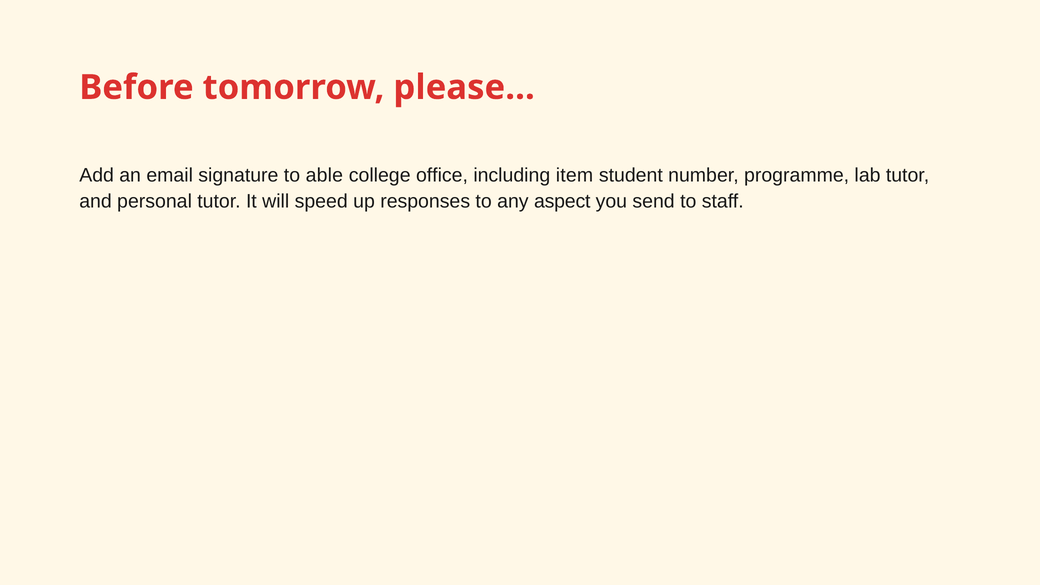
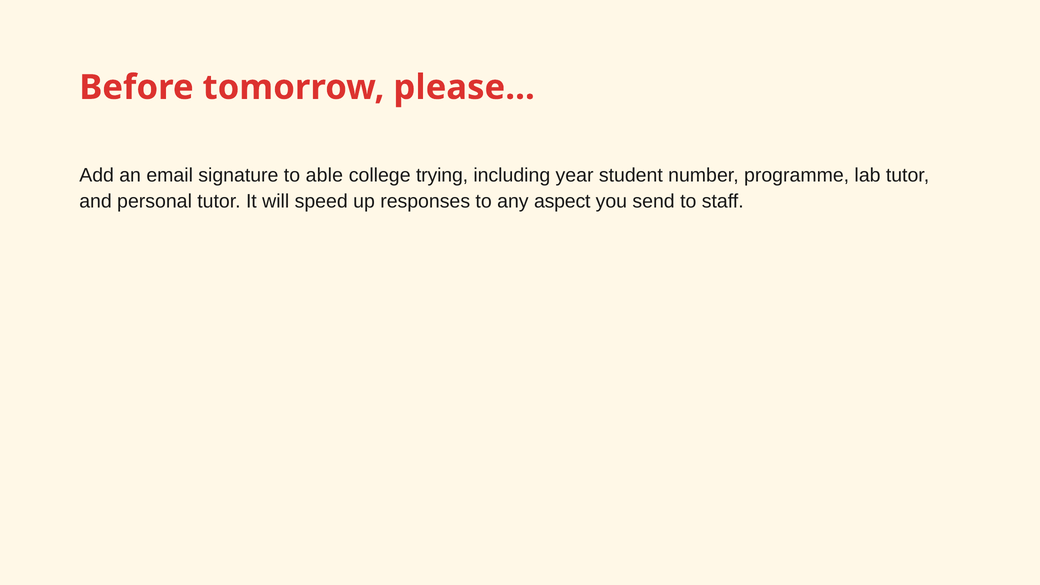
office: office -> trying (442, 175)
item: item -> year (575, 175)
